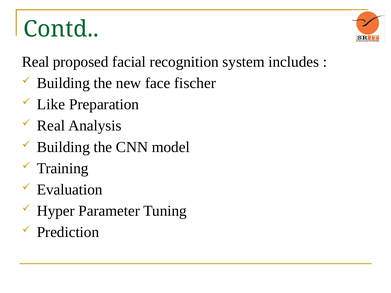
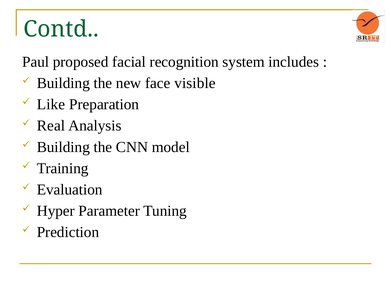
Real: Real -> Paul (36, 62)
fischer: fischer -> visible (195, 83)
